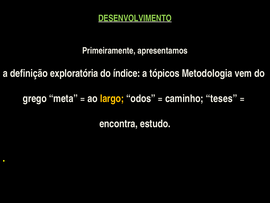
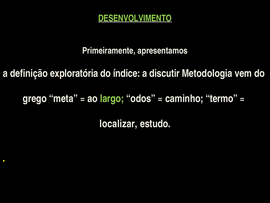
tópicos: tópicos -> discutir (164, 73)
largo colour: yellow -> light green (112, 98)
teses: teses -> termo (222, 98)
encontra: encontra -> localizar (118, 124)
